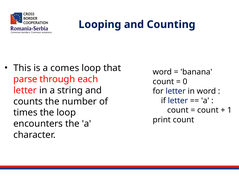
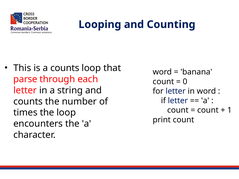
a comes: comes -> counts (65, 68)
